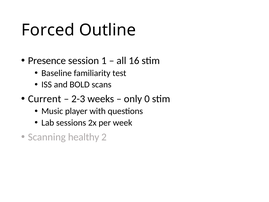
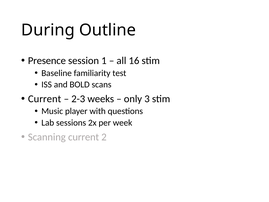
Forced: Forced -> During (48, 30)
0: 0 -> 3 (147, 99)
Scanning healthy: healthy -> current (84, 137)
